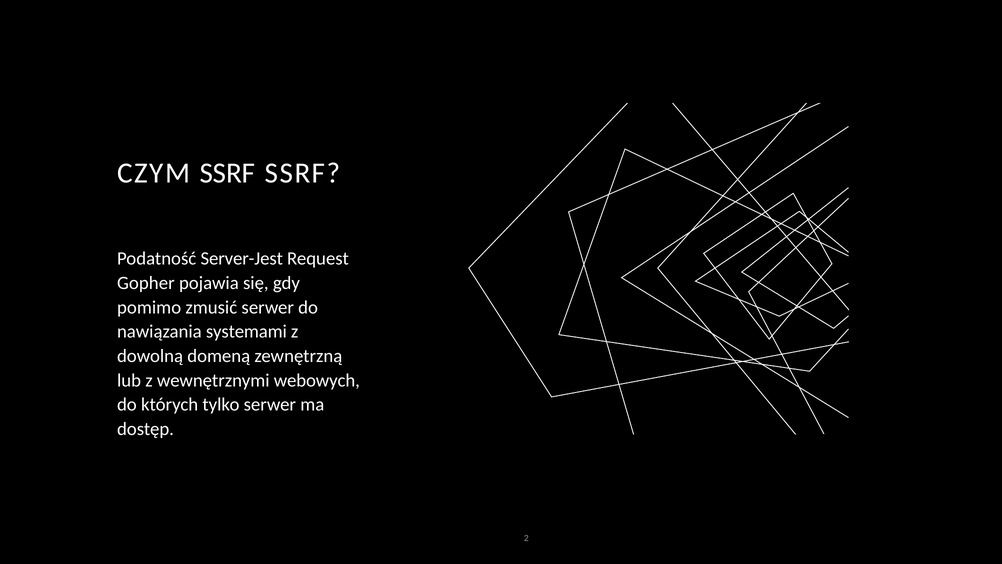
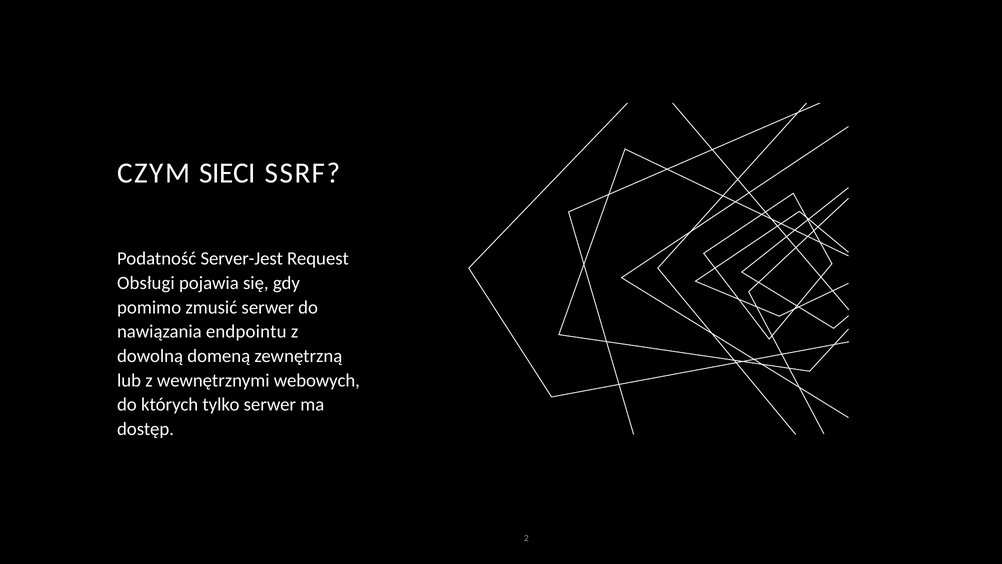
CZYM SSRF: SSRF -> SIECI (227, 173)
Gopher: Gopher -> Obsługi (146, 283)
systemami: systemami -> endpointu (246, 331)
